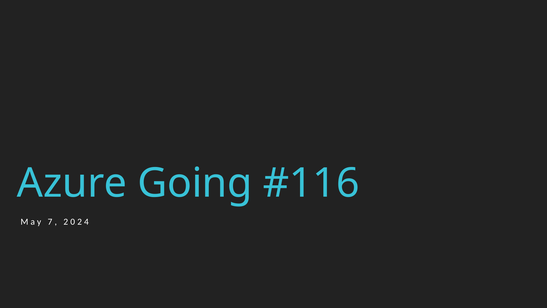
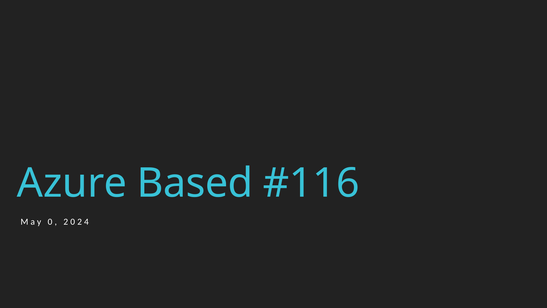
Going: Going -> Based (195, 183)
May 7: 7 -> 0 (50, 221)
